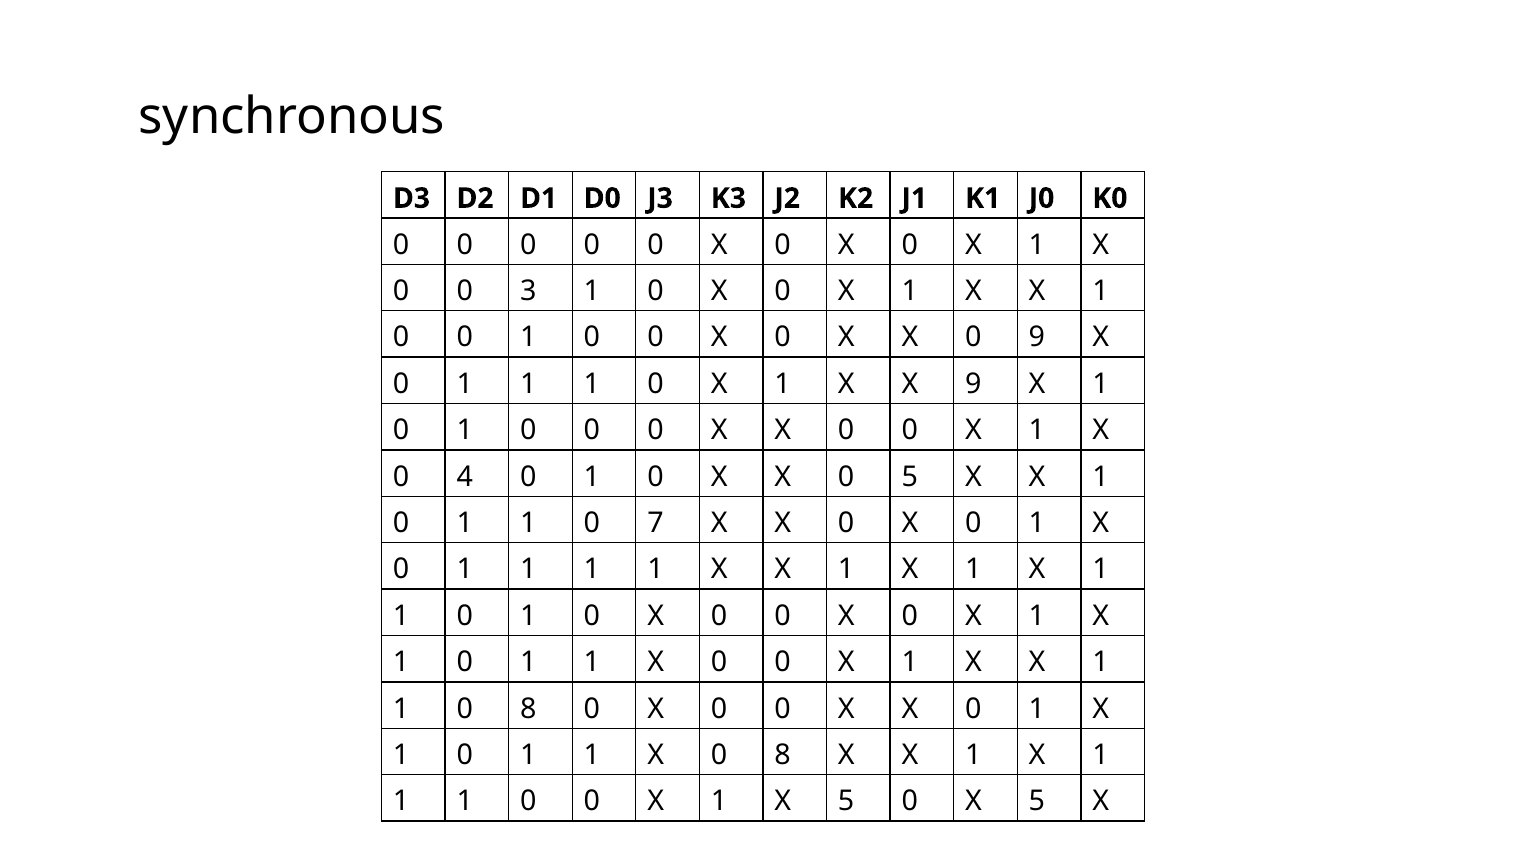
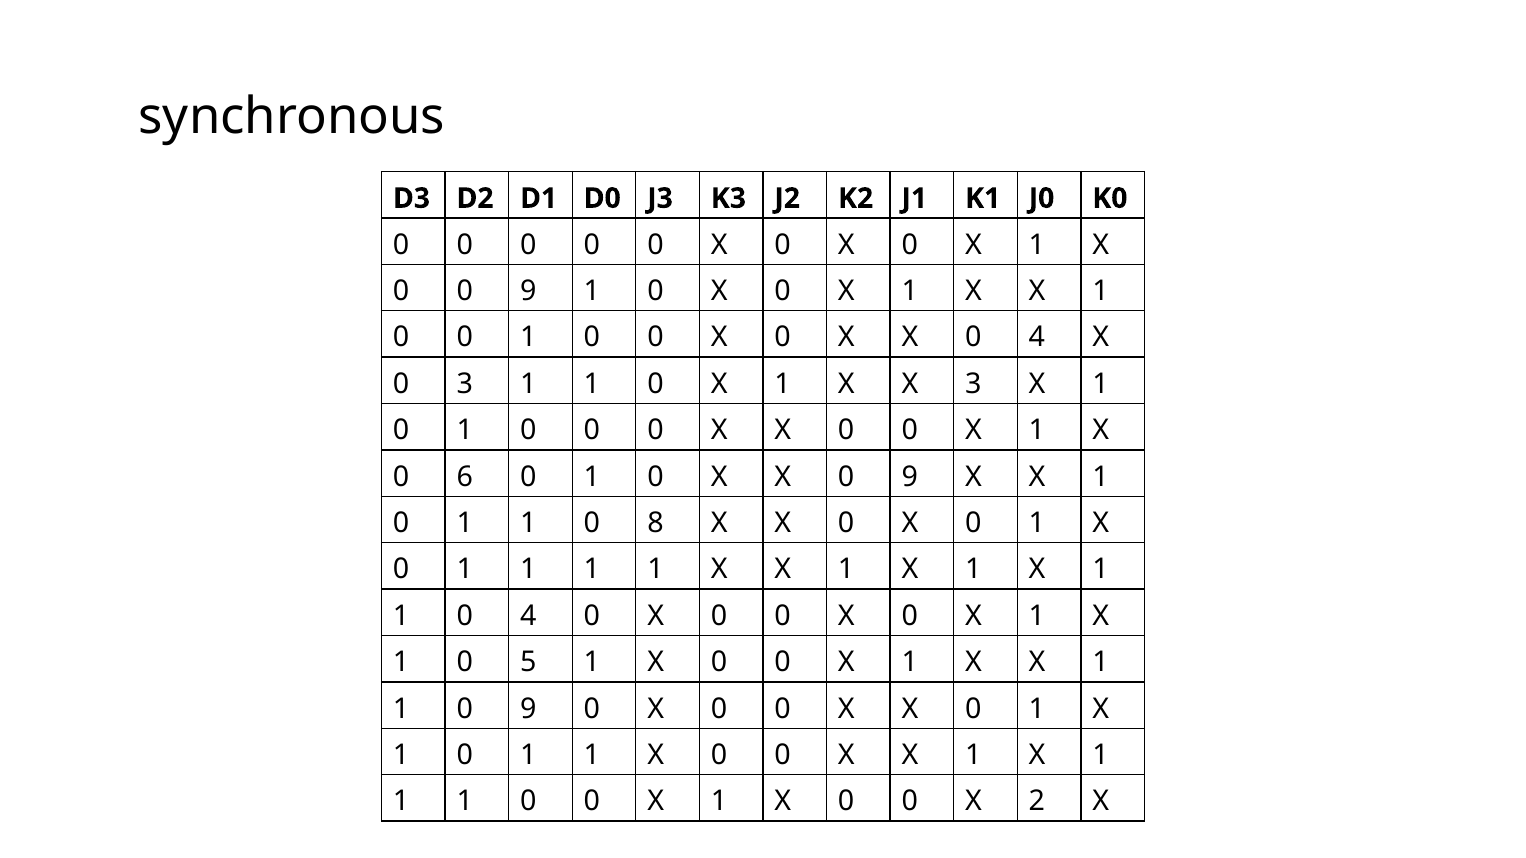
0 0 3: 3 -> 9 (528, 291)
X 0 9: 9 -> 4 (1037, 338)
1: 1 -> 3 (465, 384)
X 9: 9 -> 3 (973, 384)
4: 4 -> 6 (465, 477)
X 0 5: 5 -> 9 (910, 477)
7: 7 -> 8 (655, 523)
1: 1 -> 4 (528, 616)
1: 1 -> 5 (528, 663)
1 0 8: 8 -> 9 (528, 709)
8: 8 -> 0 (783, 755)
5: 5 -> 0 (846, 802)
0 X 5: 5 -> 2 (1037, 802)
